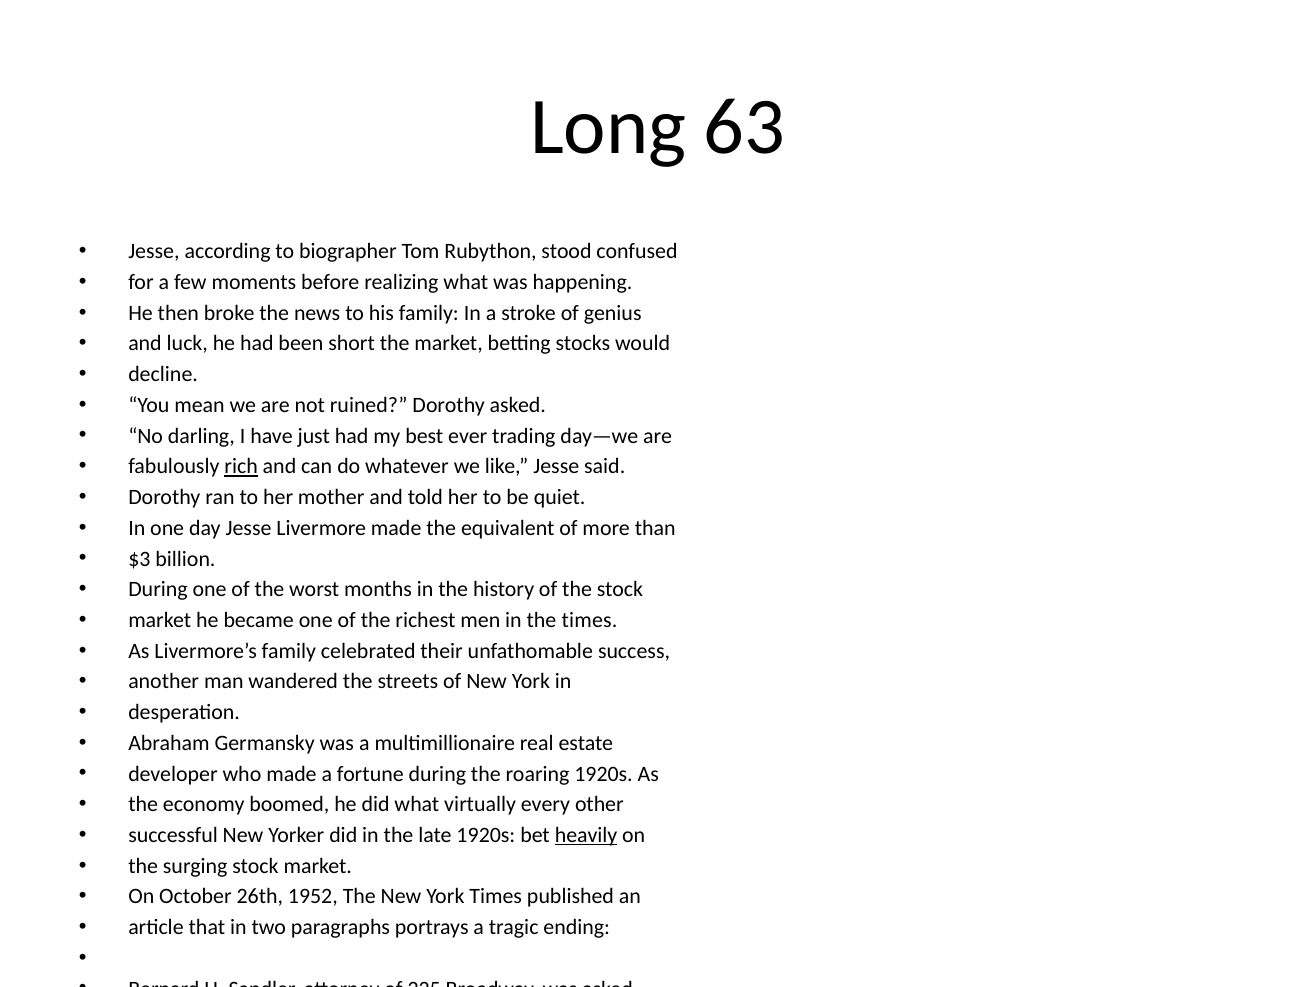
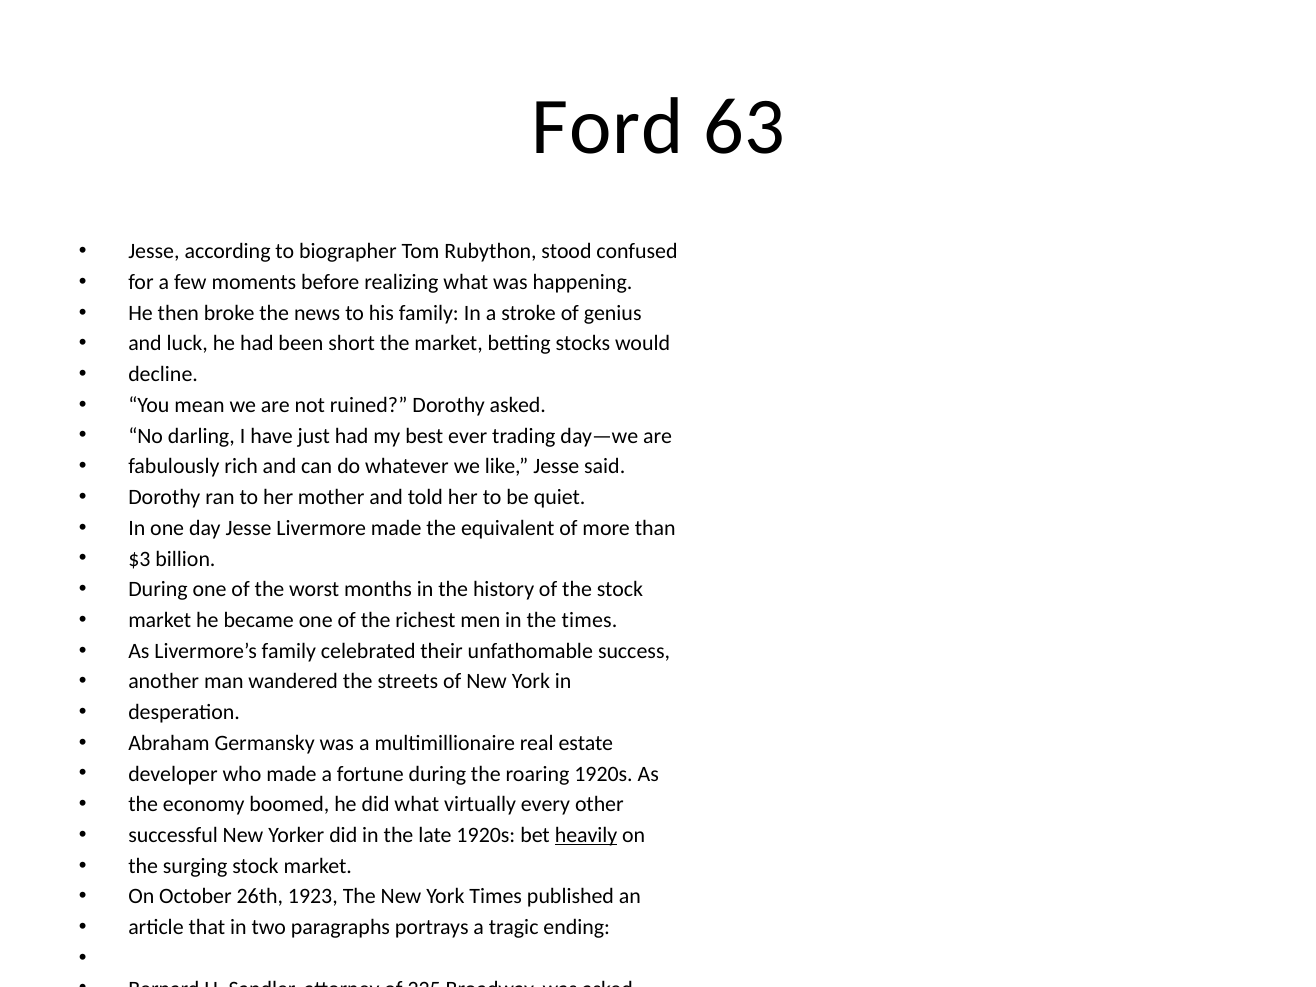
Long: Long -> Ford (608, 127)
rich underline: present -> none (241, 467)
1952: 1952 -> 1923 (313, 897)
